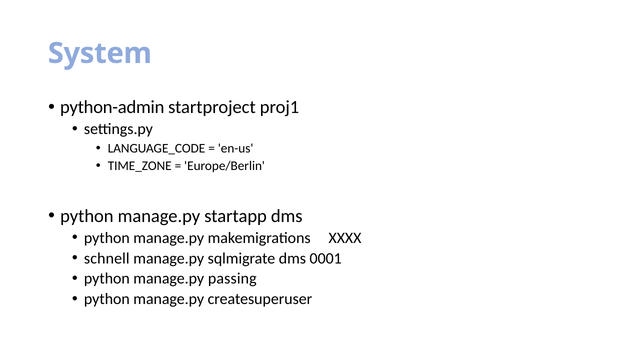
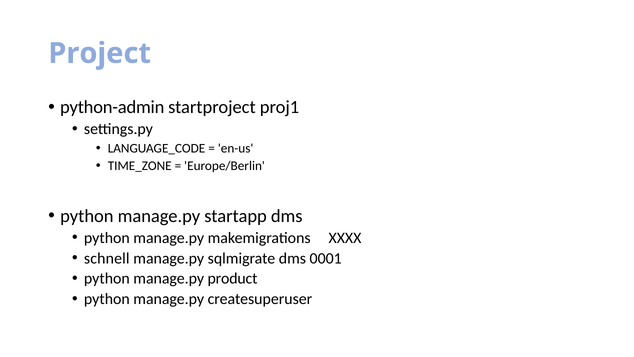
System: System -> Project (100, 53)
passing: passing -> product (232, 278)
